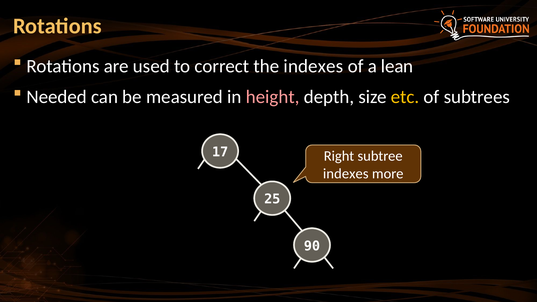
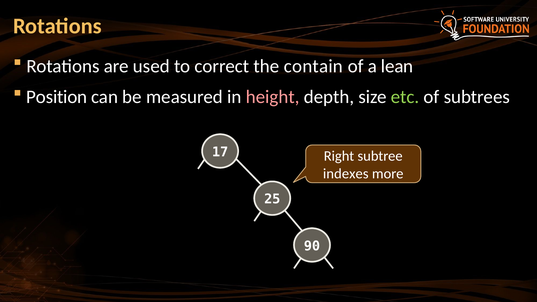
the indexes: indexes -> contain (313, 66)
Needed: Needed -> Position (57, 97)
etc colour: yellow -> light green (405, 97)
